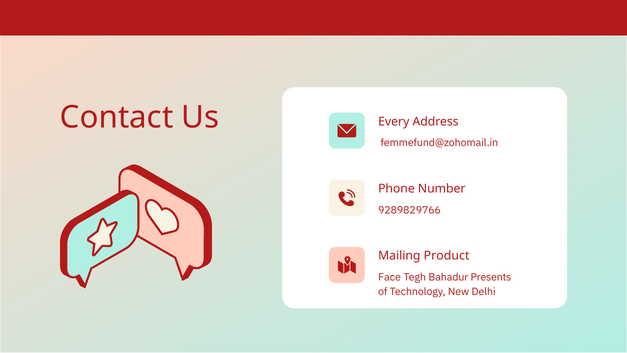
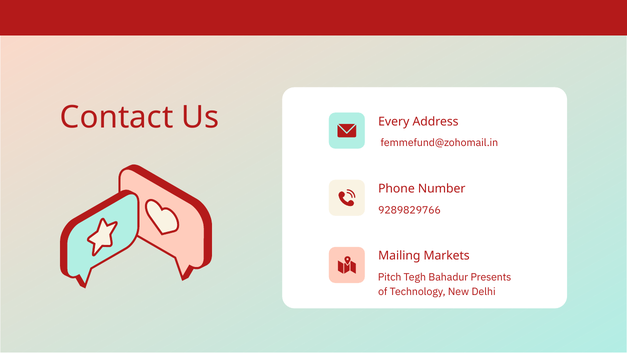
Product: Product -> Markets (447, 256)
Face: Face -> Pitch (390, 277)
